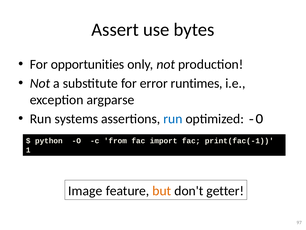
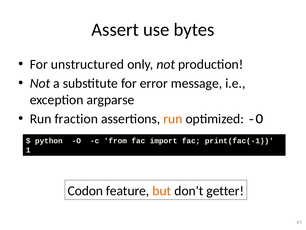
opportunities: opportunities -> unstructured (87, 64)
runtimes: runtimes -> message (197, 83)
systems: systems -> fraction (76, 119)
run colour: blue -> orange (173, 119)
Image: Image -> Codon (85, 190)
